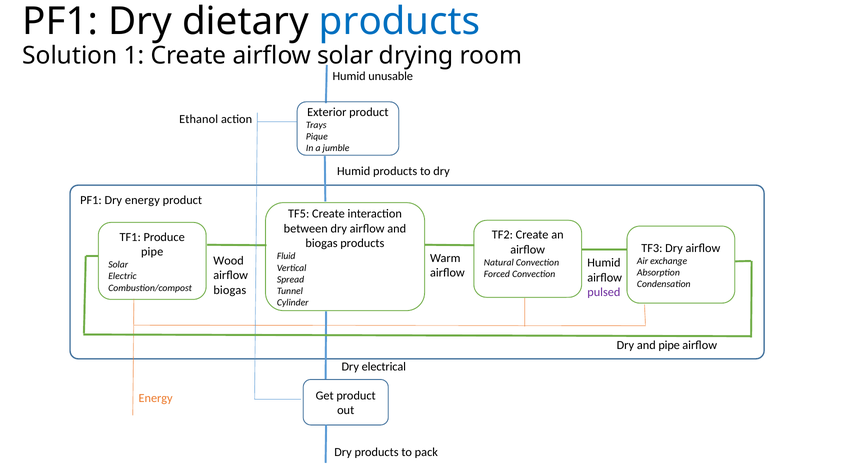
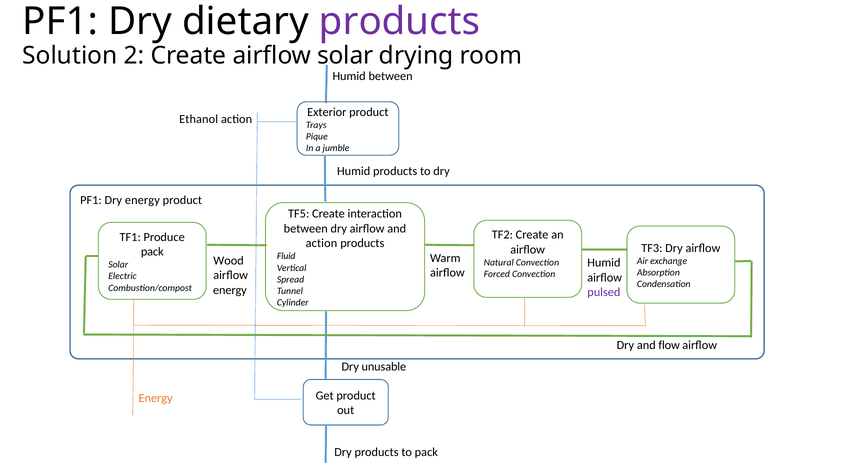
products colour: blue -> purple (400, 21)
1: 1 -> 2 (134, 56)
Humid unusable: unusable -> between (391, 76)
biogas: biogas -> action (321, 243)
pipe: pipe -> pack (152, 252)
biogas: biogas -> energy (230, 290)
and pipe: pipe -> flow (669, 345)
electrical: electrical -> unusable (384, 367)
